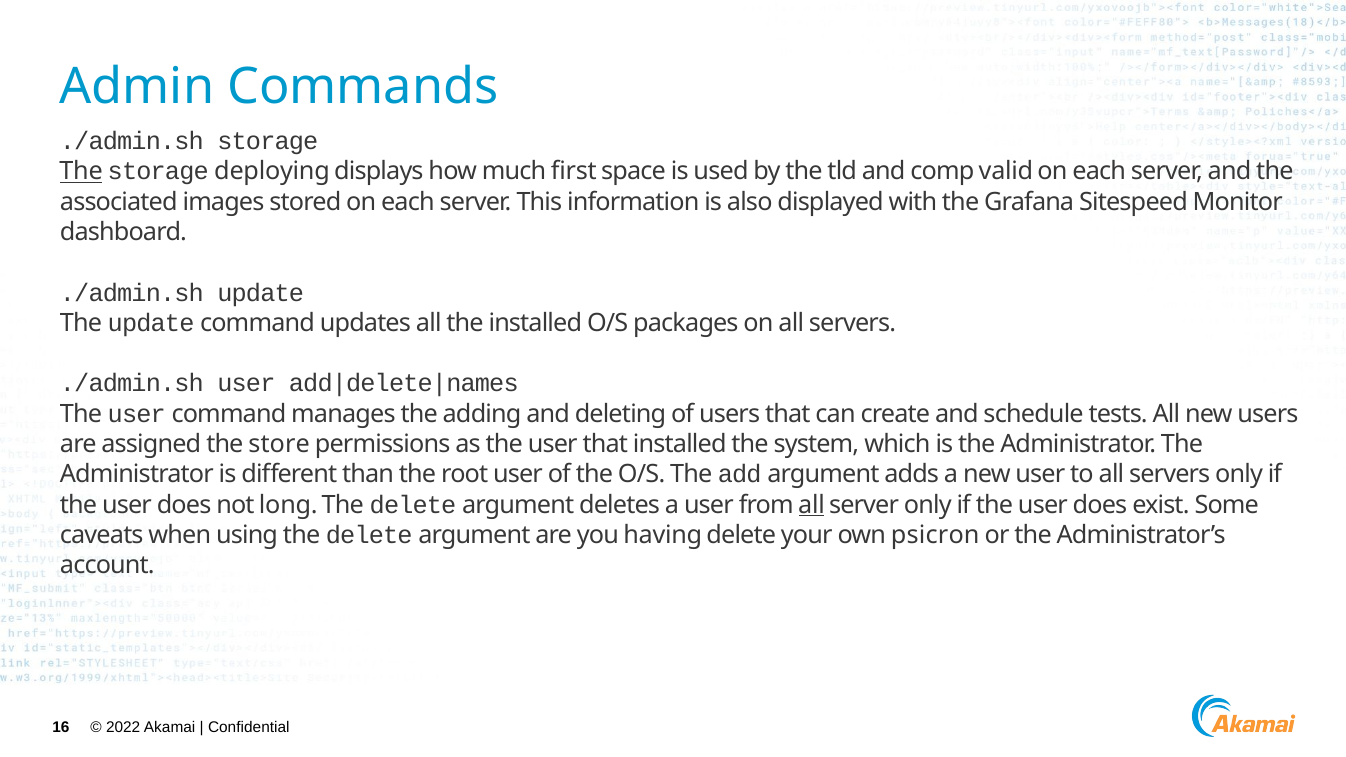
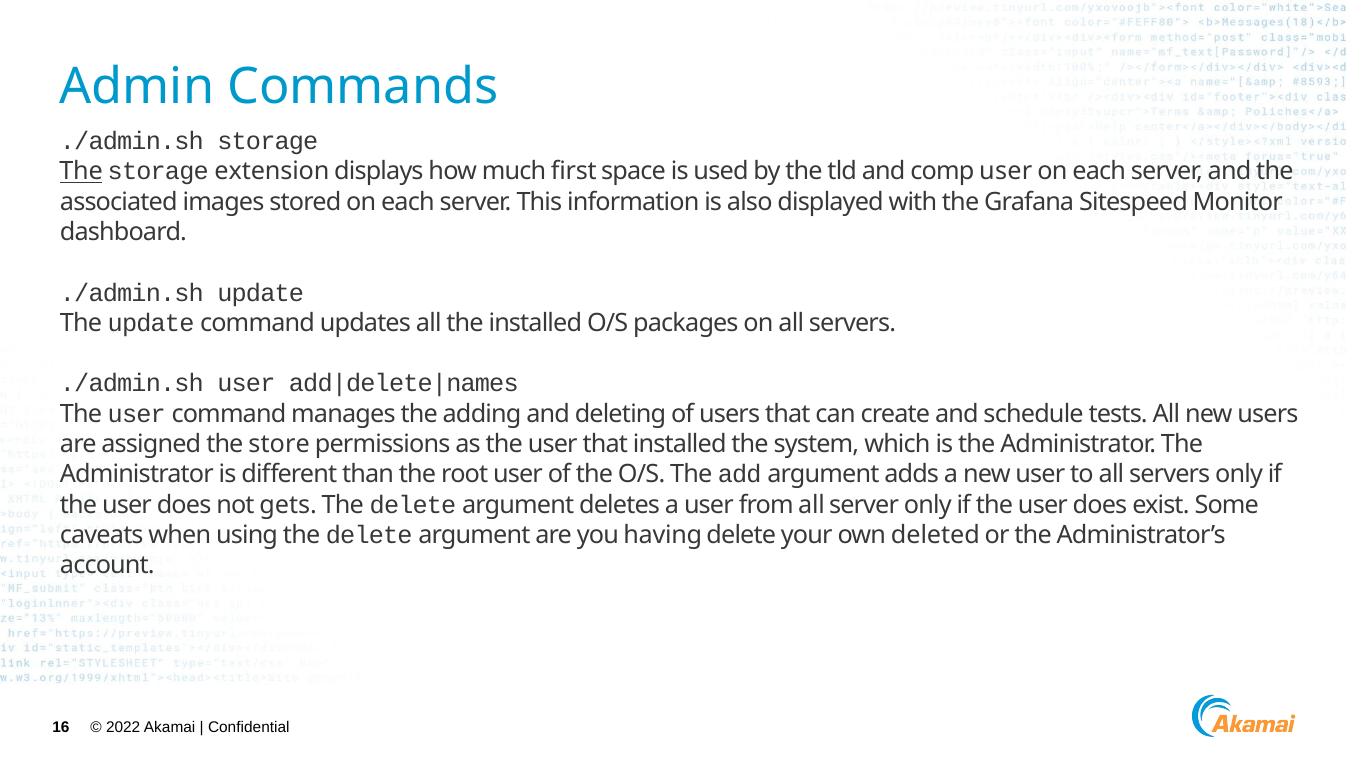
deploying: deploying -> extension (272, 172)
comp valid: valid -> user (1006, 172)
long: long -> gets (288, 505)
all underline: present -> none (811, 505)
psicron: psicron -> deleted (935, 535)
